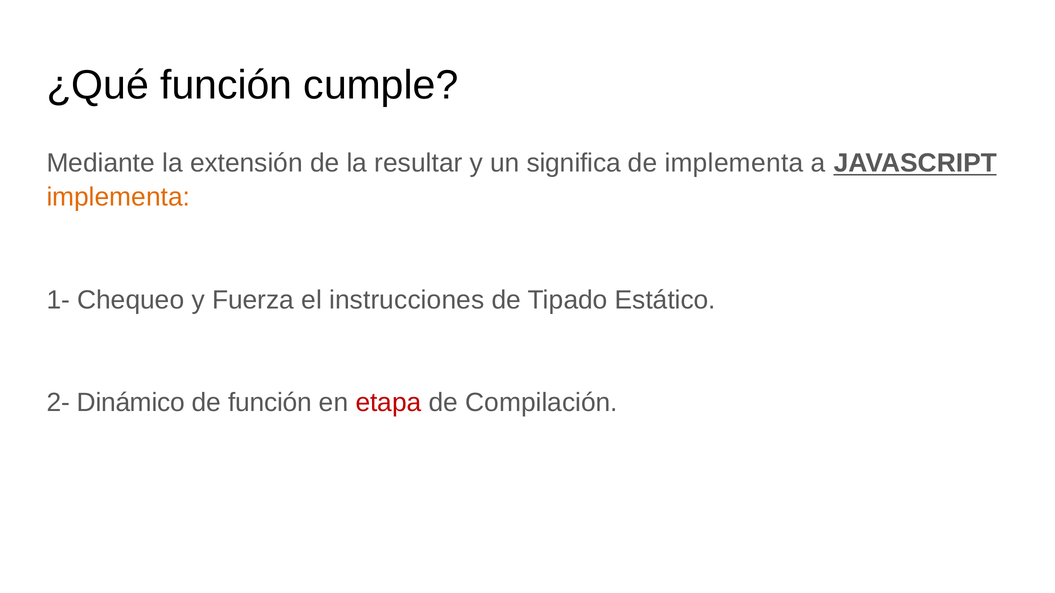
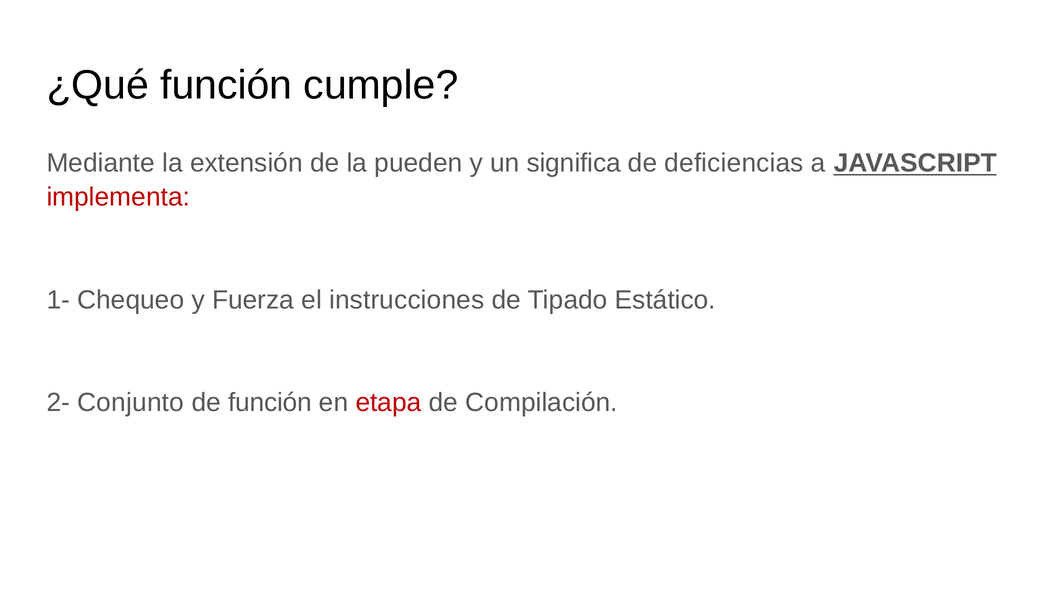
resultar: resultar -> pueden (418, 163)
de implementa: implementa -> deficiencias (734, 163)
implementa colour: orange -> red (118, 197)
Dinámico: Dinámico -> Conjunto (131, 403)
